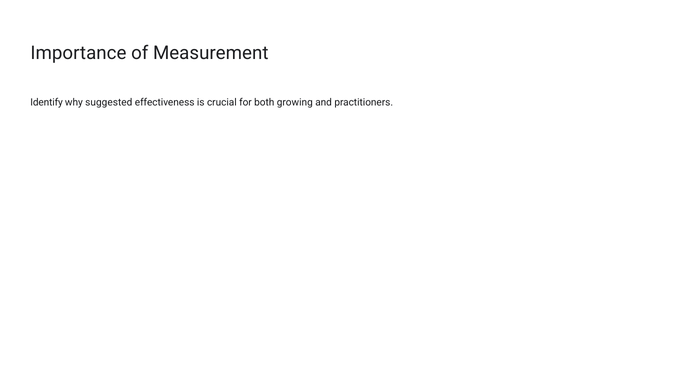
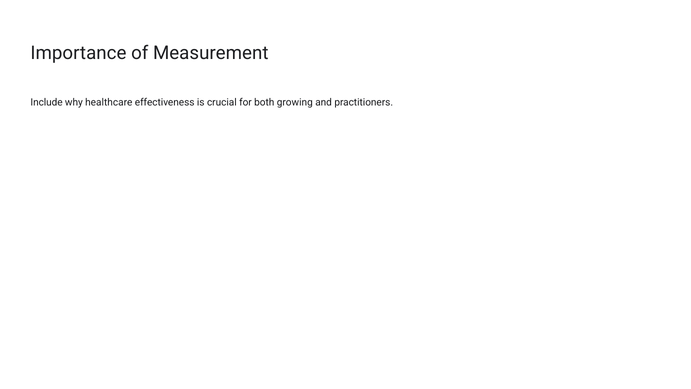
Identify: Identify -> Include (47, 102)
suggested: suggested -> healthcare (109, 102)
